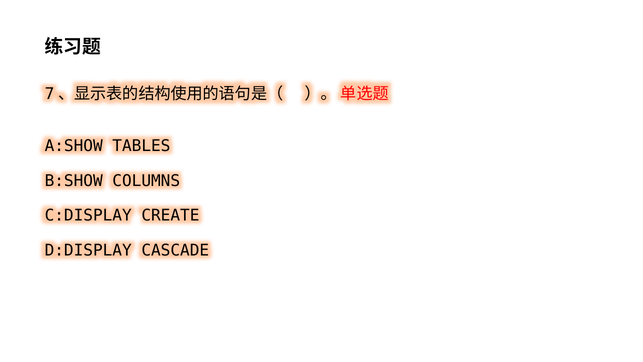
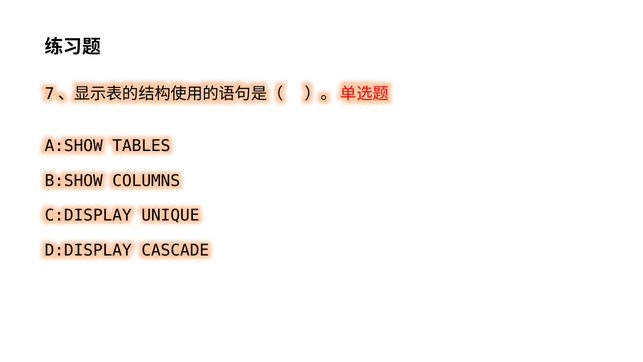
CREATE: CREATE -> UNIQUE (170, 215)
